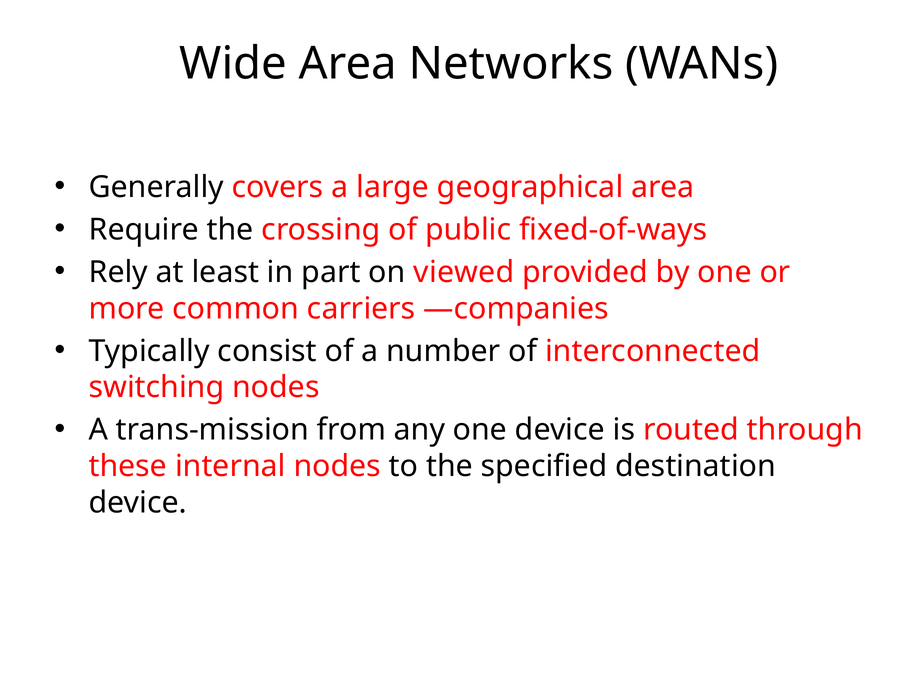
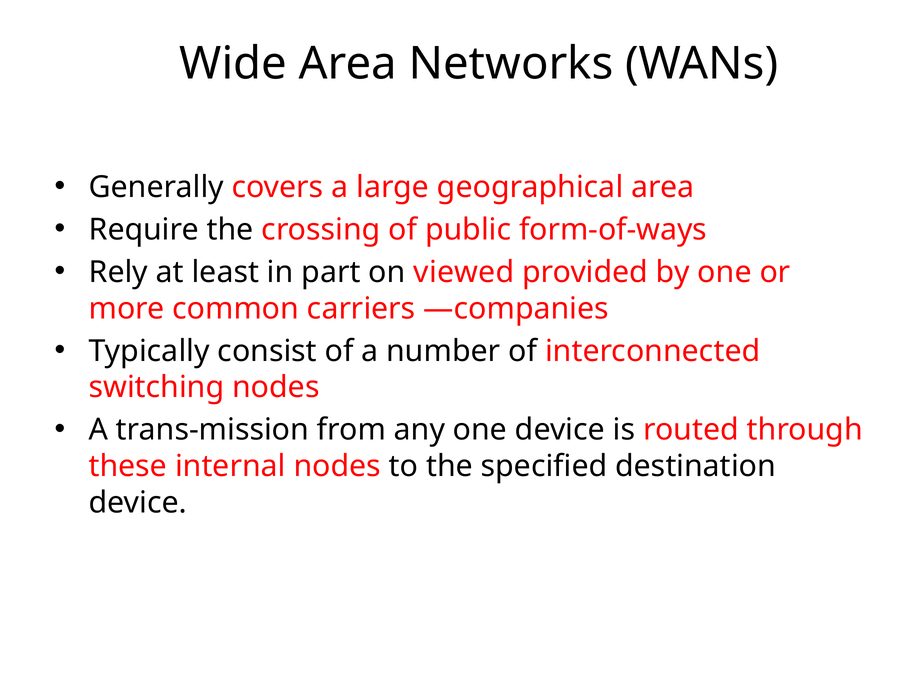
fixed-of-ways: fixed-of-ways -> form-of-ways (613, 229)
